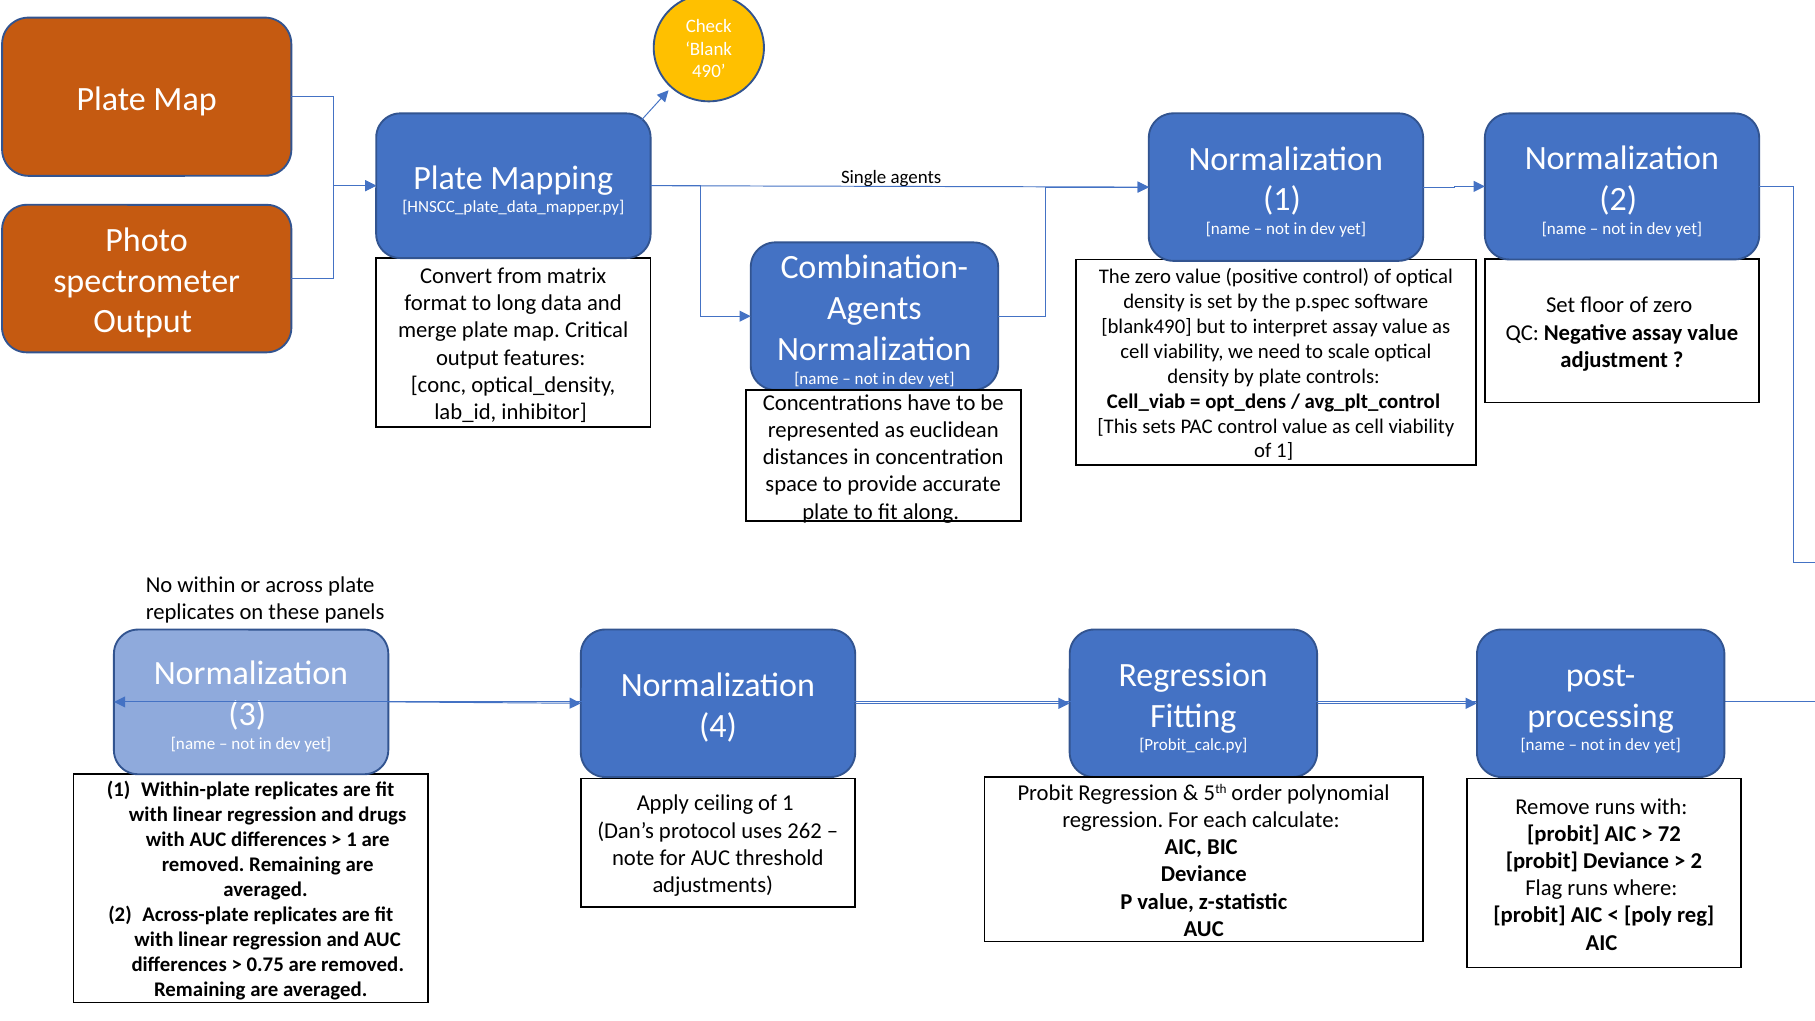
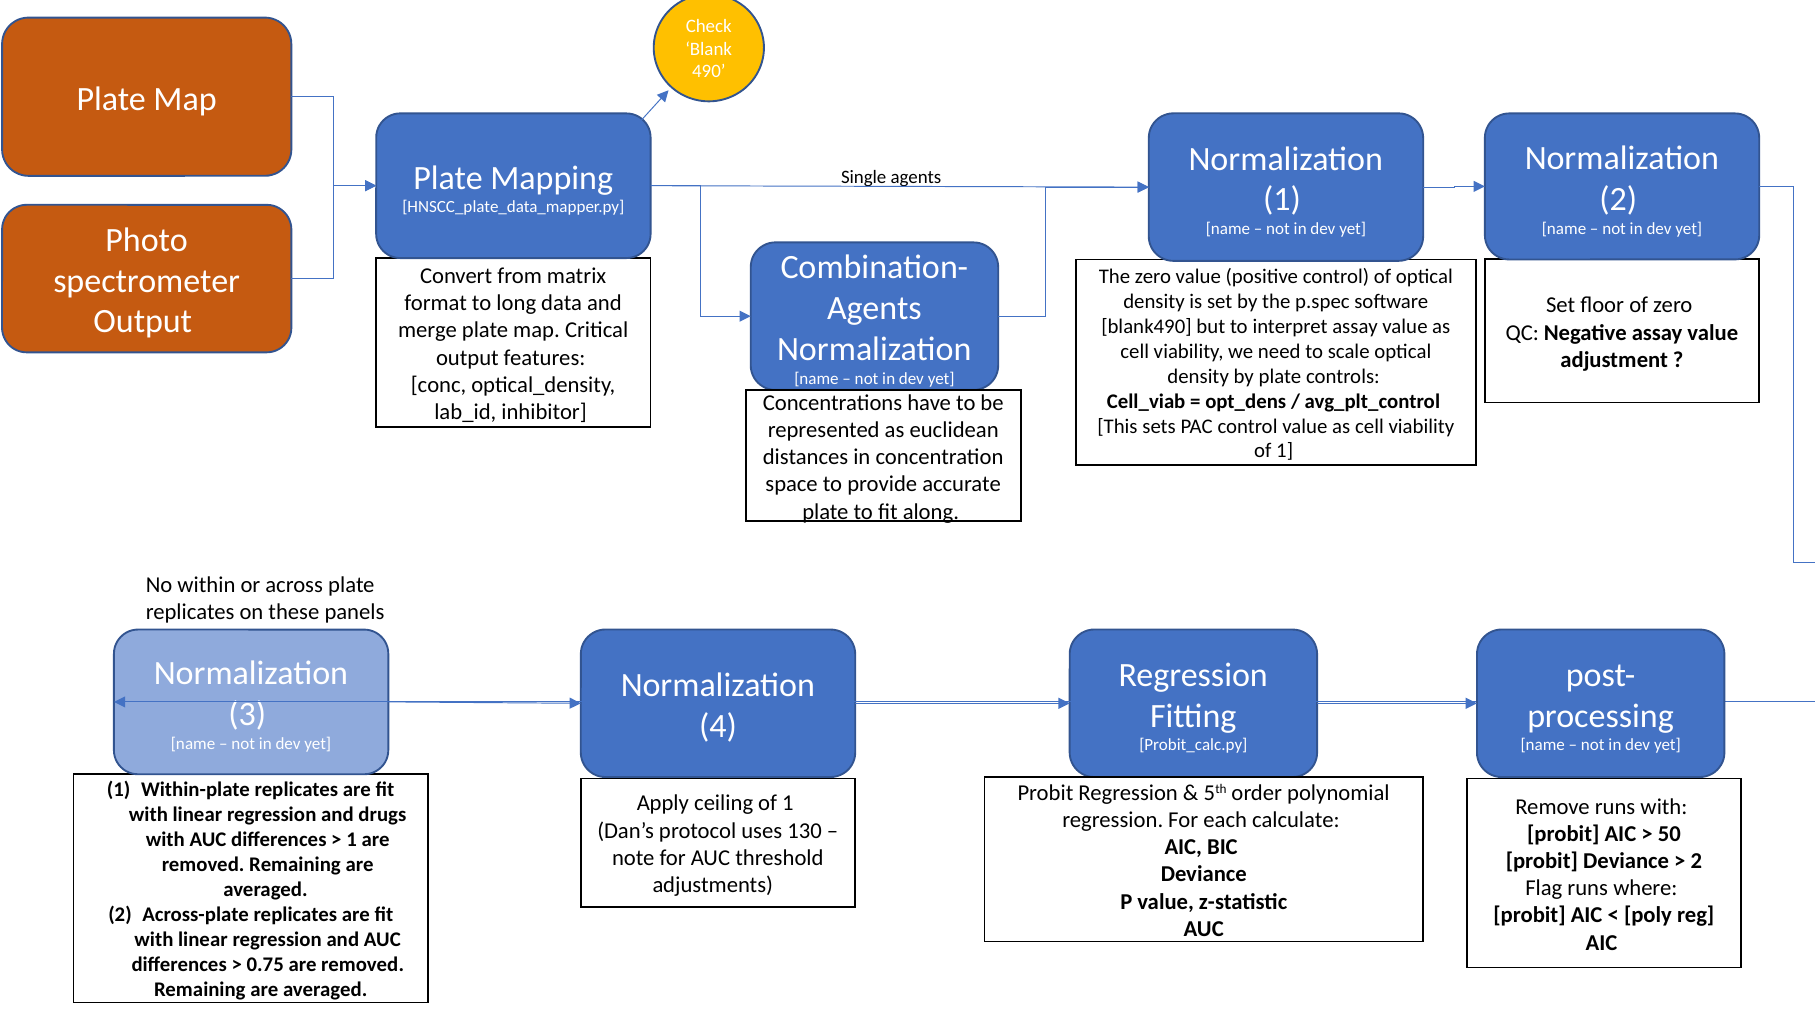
262: 262 -> 130 (805, 831)
72: 72 -> 50 (1669, 834)
